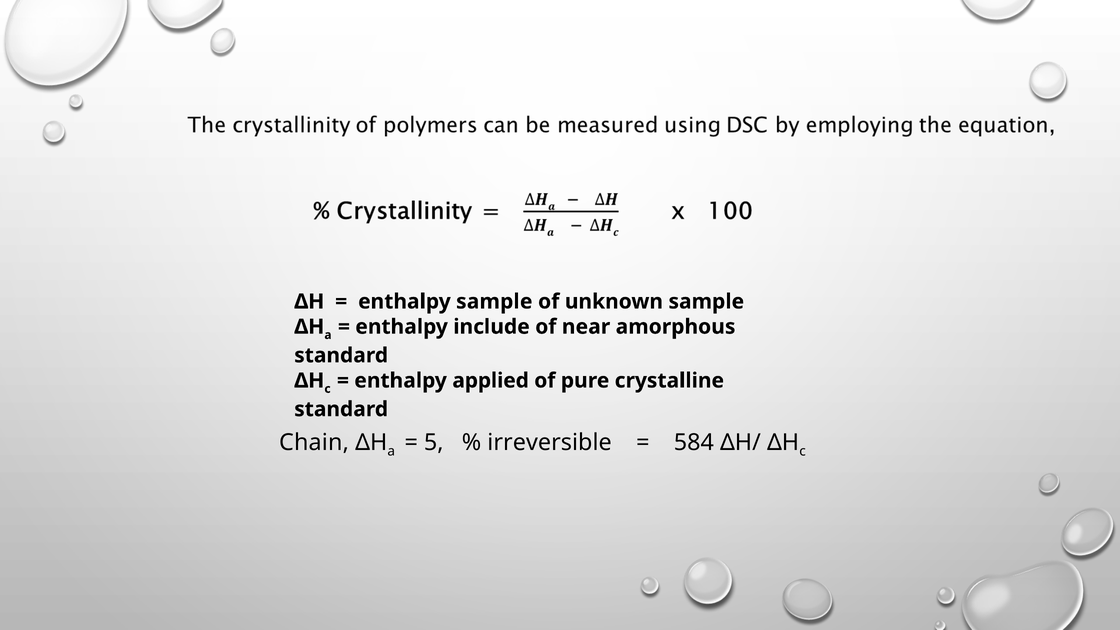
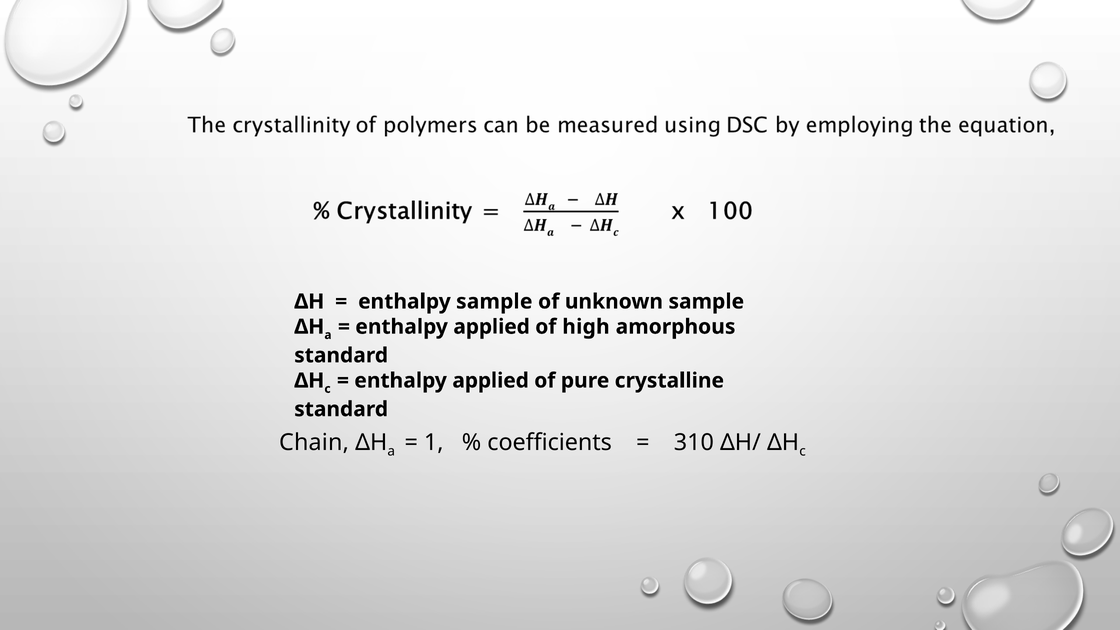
include: include -> applied (492, 327)
near: near -> high (586, 327)
5: 5 -> 1 (434, 442)
irreversible: irreversible -> coefficients (550, 442)
584: 584 -> 310 (694, 442)
